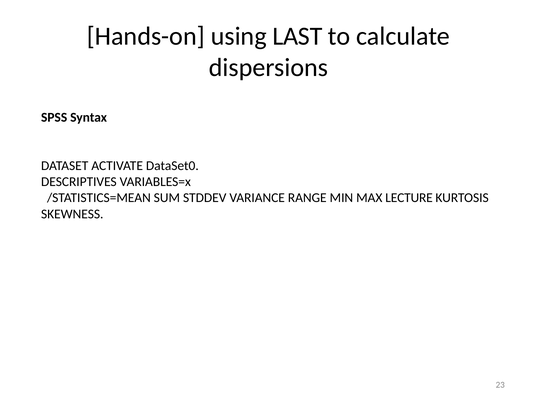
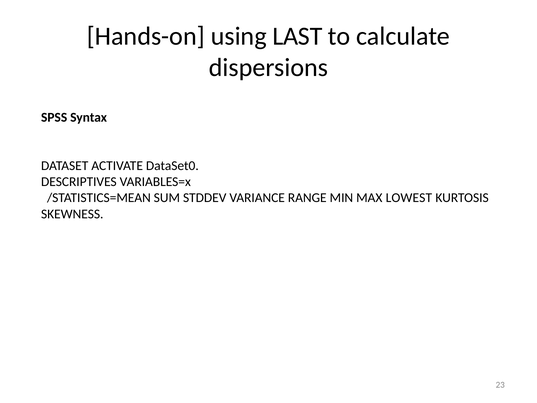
LECTURE: LECTURE -> LOWEST (409, 198)
